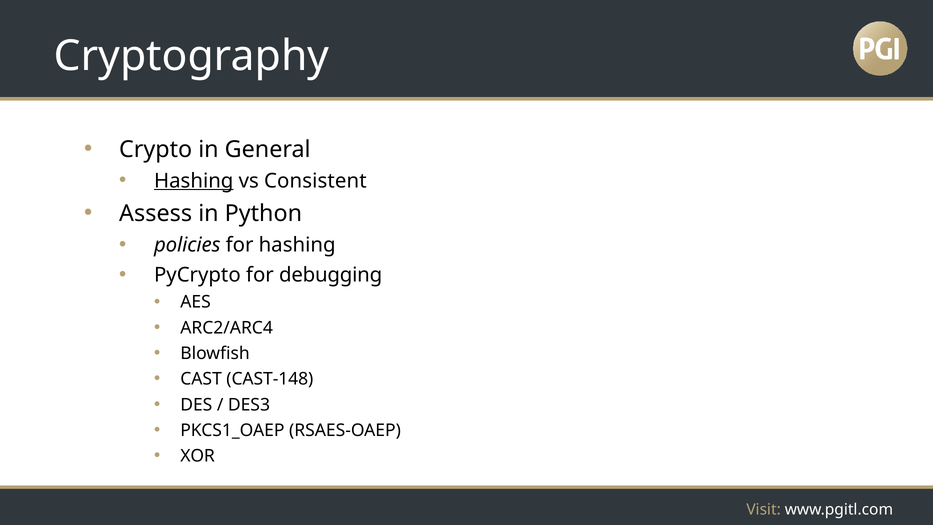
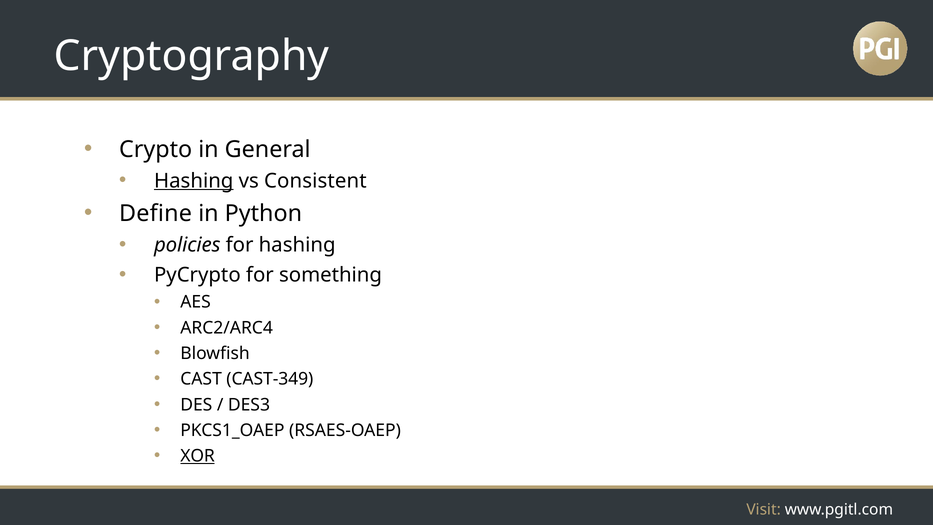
Assess: Assess -> Define (156, 213)
debugging: debugging -> something (331, 275)
CAST-148: CAST-148 -> CAST-349 (270, 379)
XOR underline: none -> present (198, 456)
